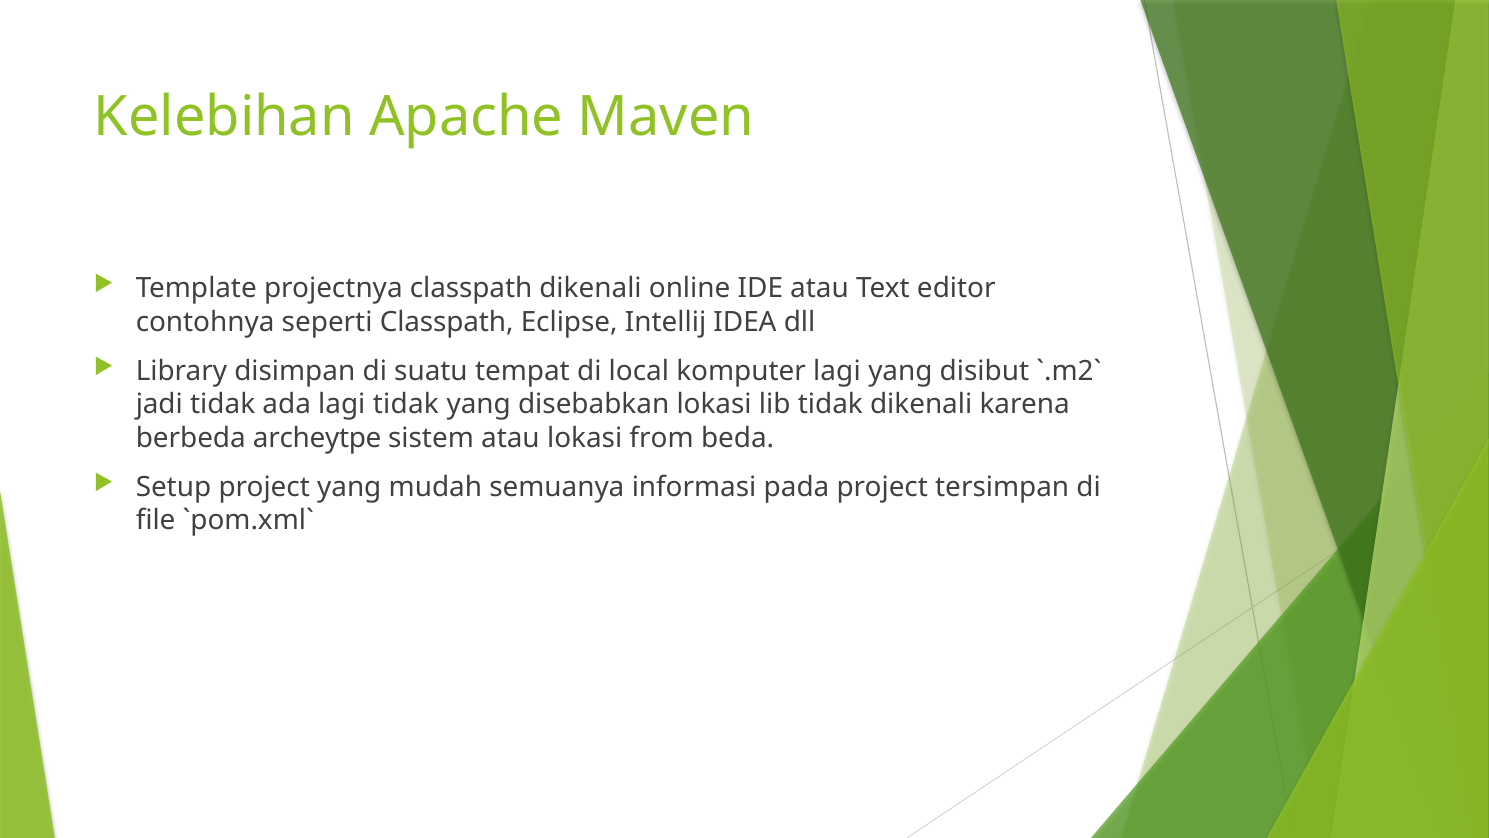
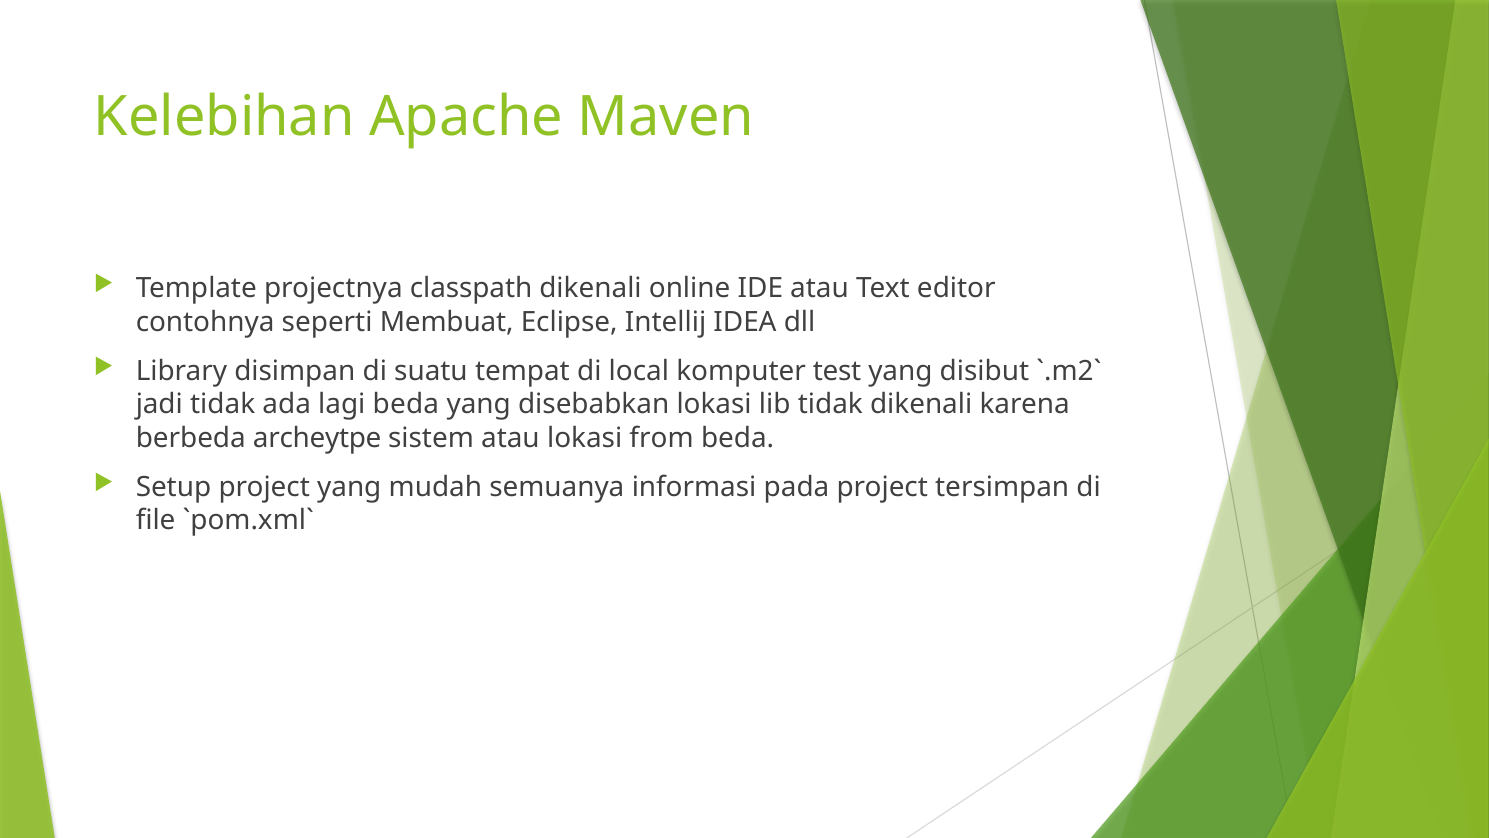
seperti Classpath: Classpath -> Membuat (447, 322)
komputer lagi: lagi -> test (837, 371)
lagi tidak: tidak -> beda (406, 404)
